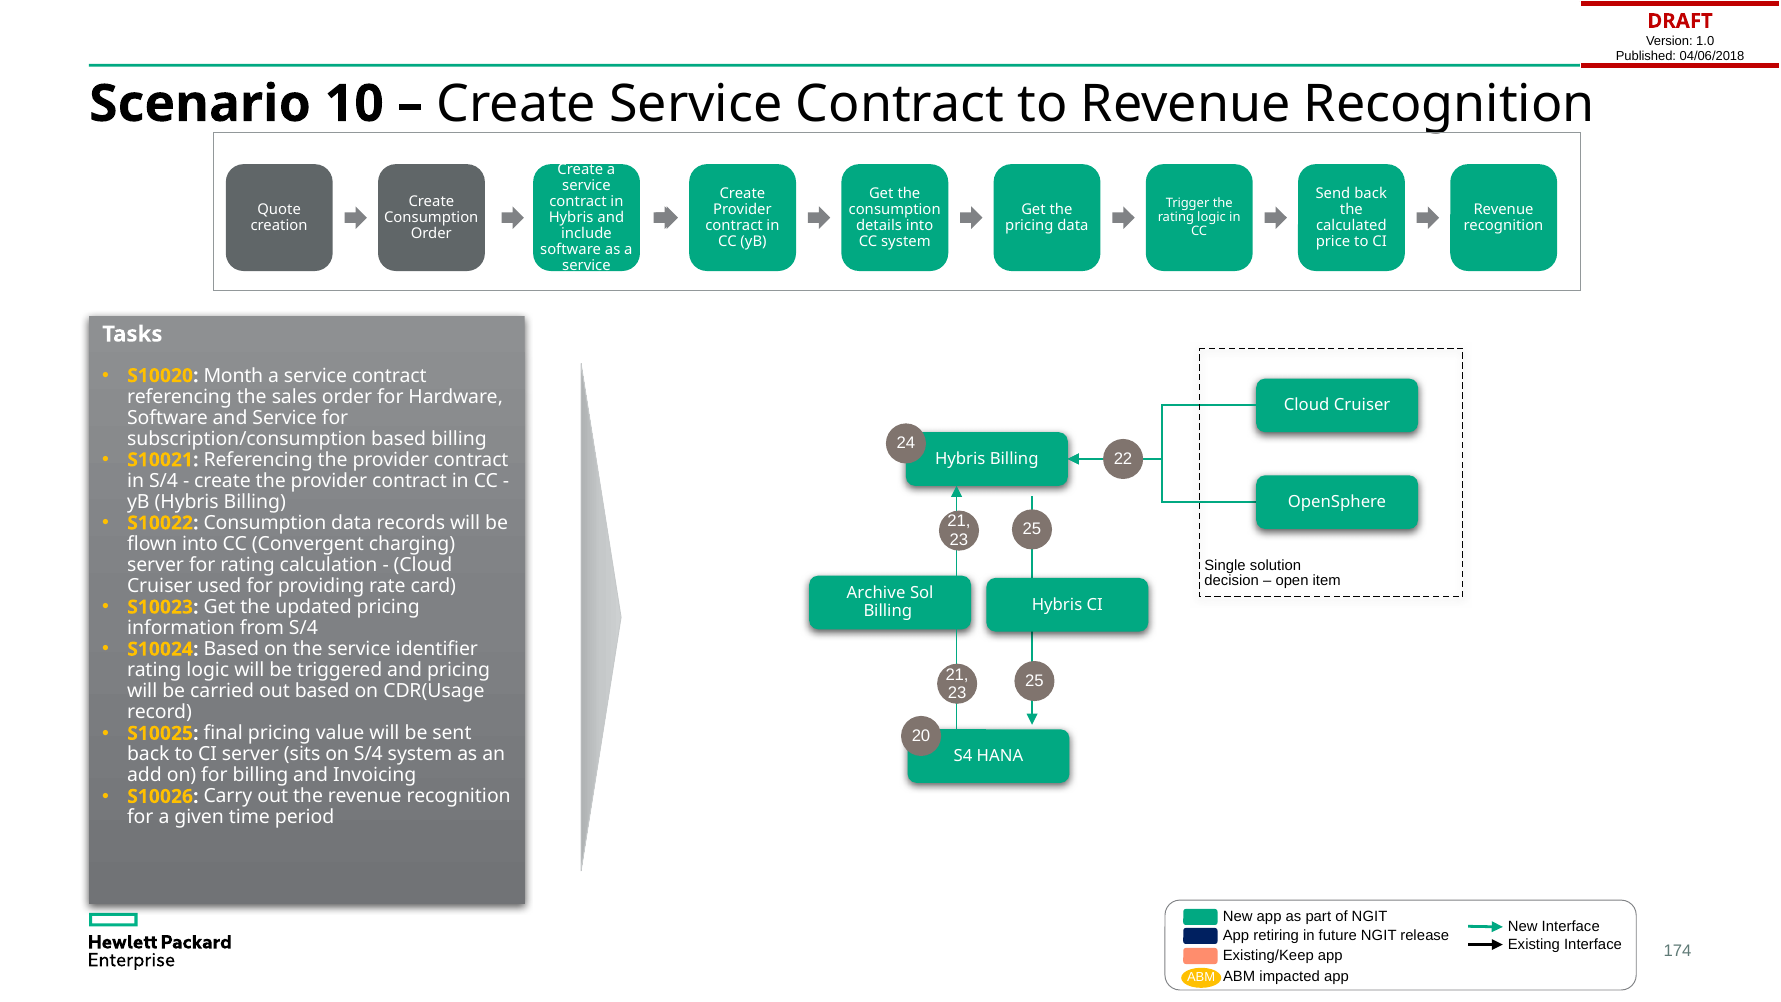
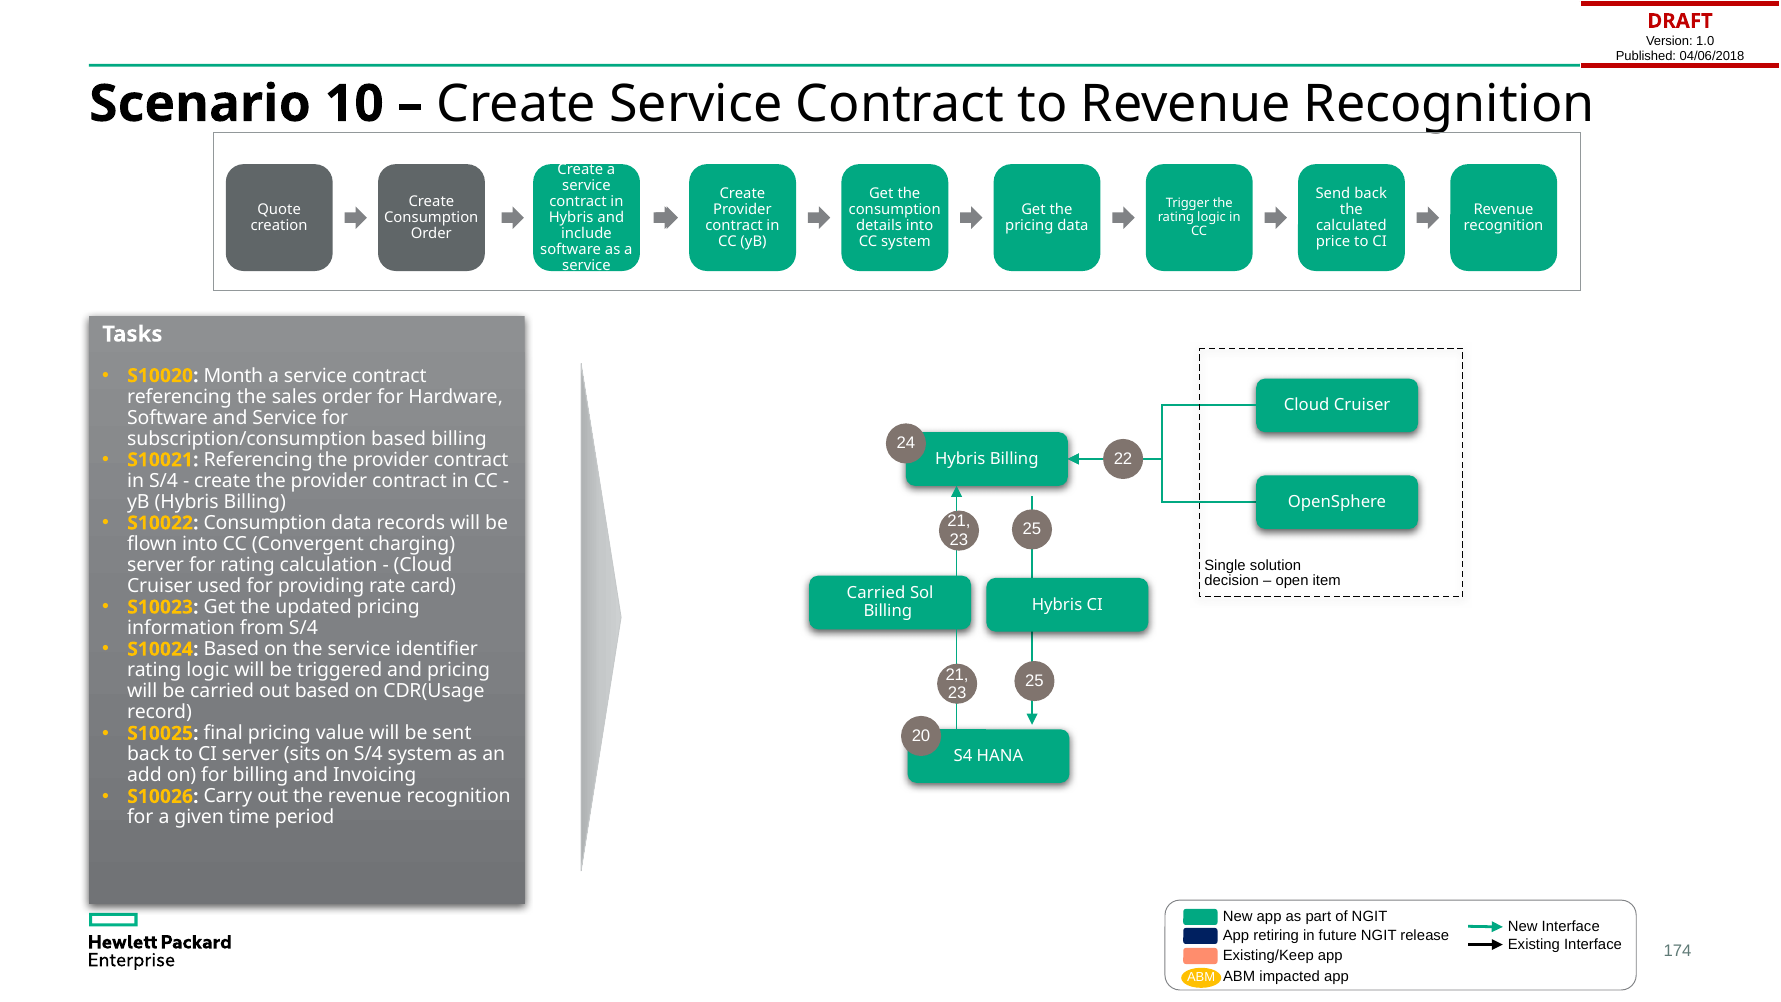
Archive: Archive -> Carried (876, 593)
